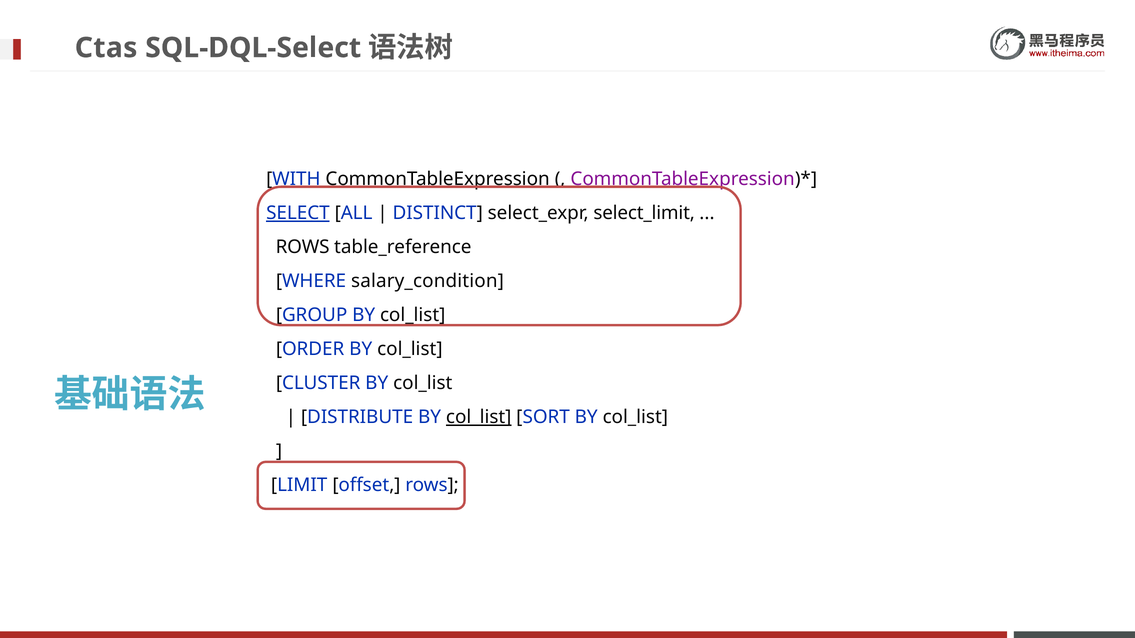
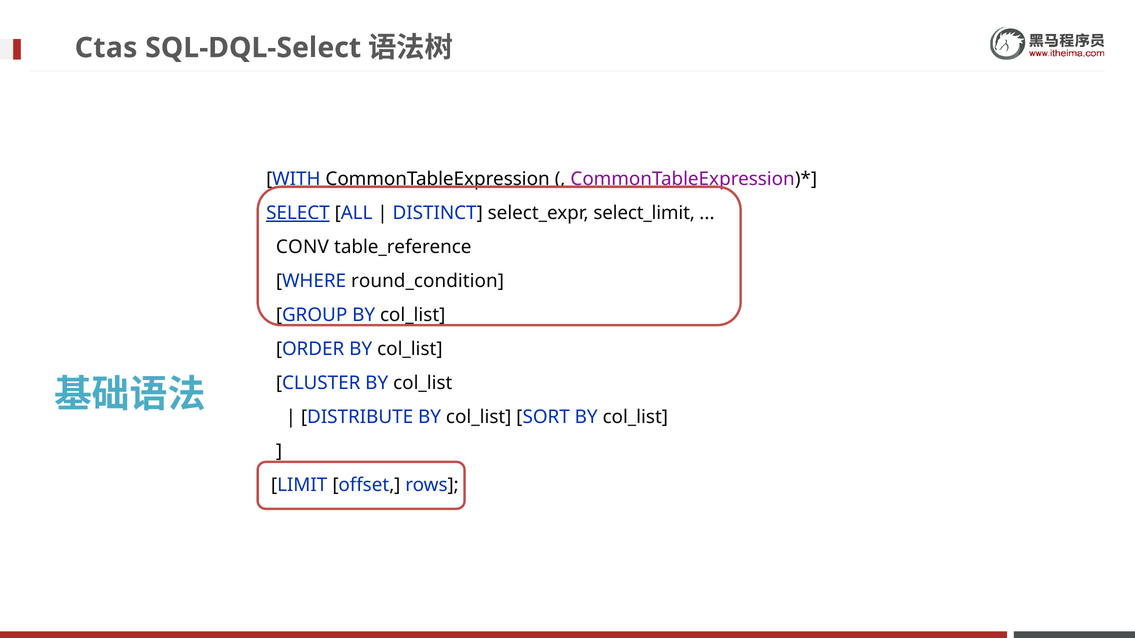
ROWS: ROWS -> CONV (302, 247)
salary_condition: salary_condition -> round_condition (428, 281)
col_list underline: present -> none (479, 417)
